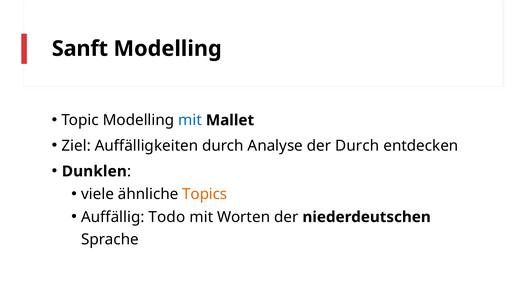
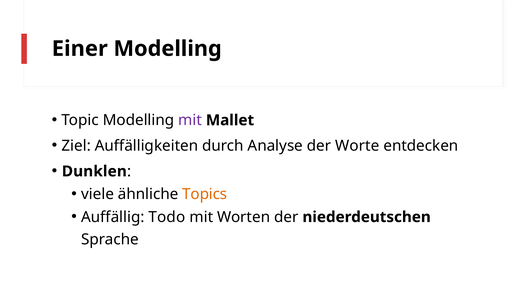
Sanft: Sanft -> Einer (80, 49)
mit colour: blue -> purple (190, 120)
der Durch: Durch -> Worte (357, 146)
